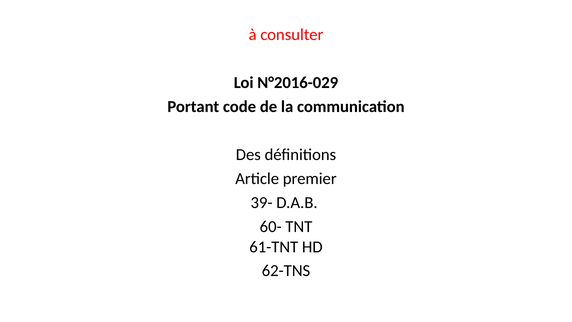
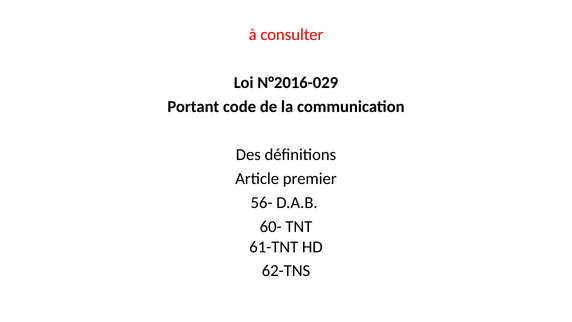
39-: 39- -> 56- (262, 202)
